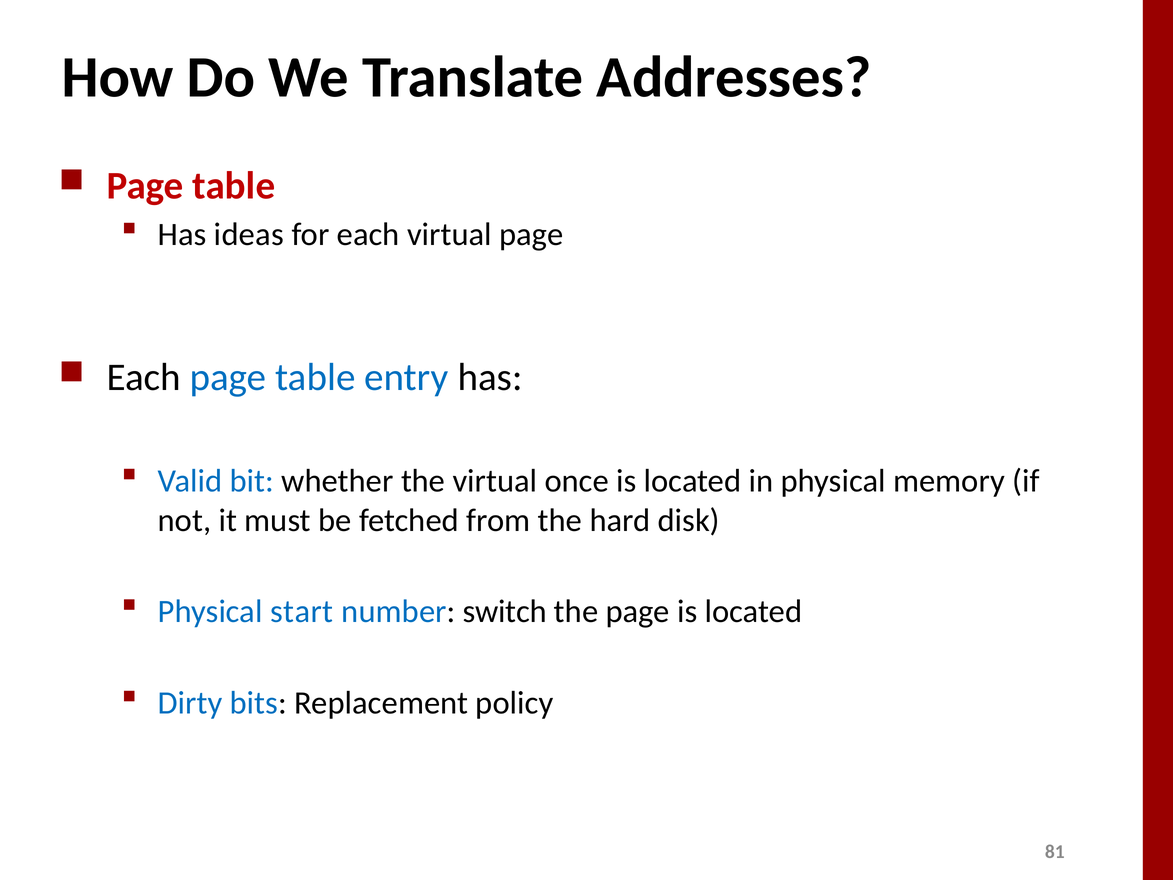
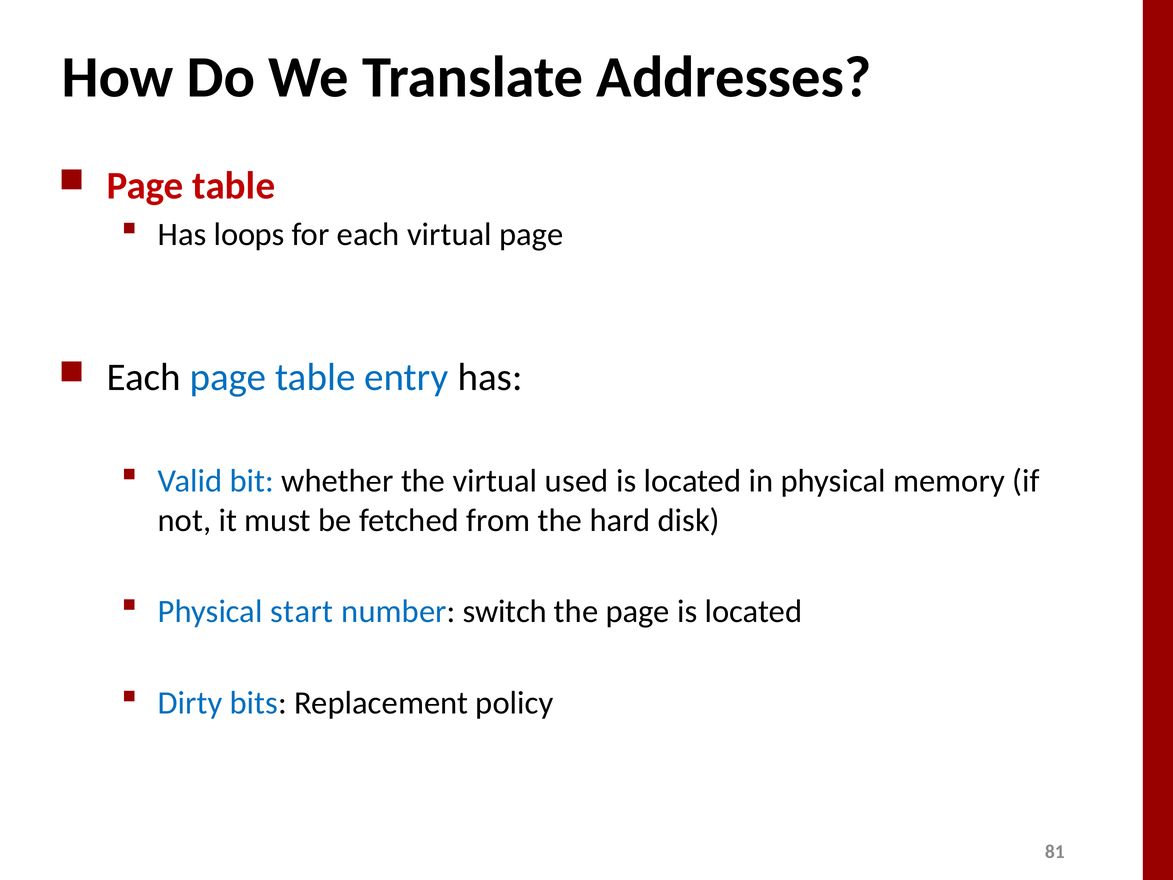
ideas: ideas -> loops (249, 235)
once: once -> used (577, 481)
